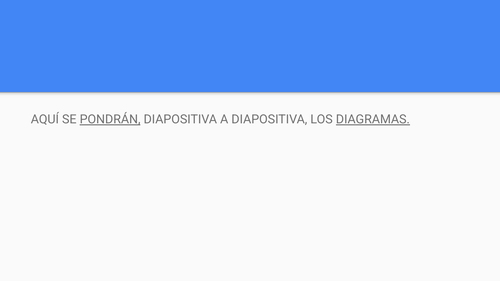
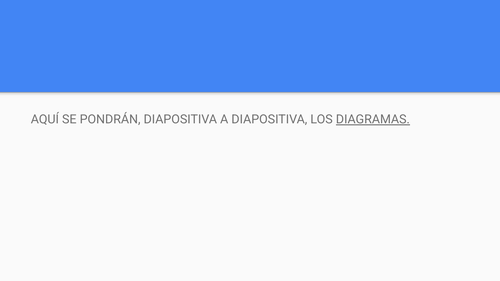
PONDRÁN underline: present -> none (110, 120)
